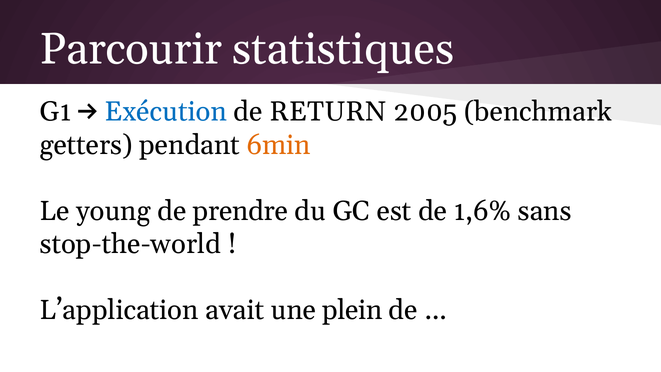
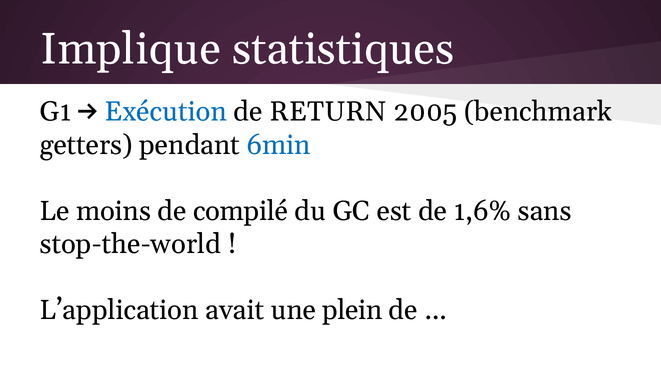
Parcourir: Parcourir -> Implique (131, 49)
6min colour: orange -> blue (279, 145)
young: young -> moins (114, 211)
prendre: prendre -> compilé (241, 211)
